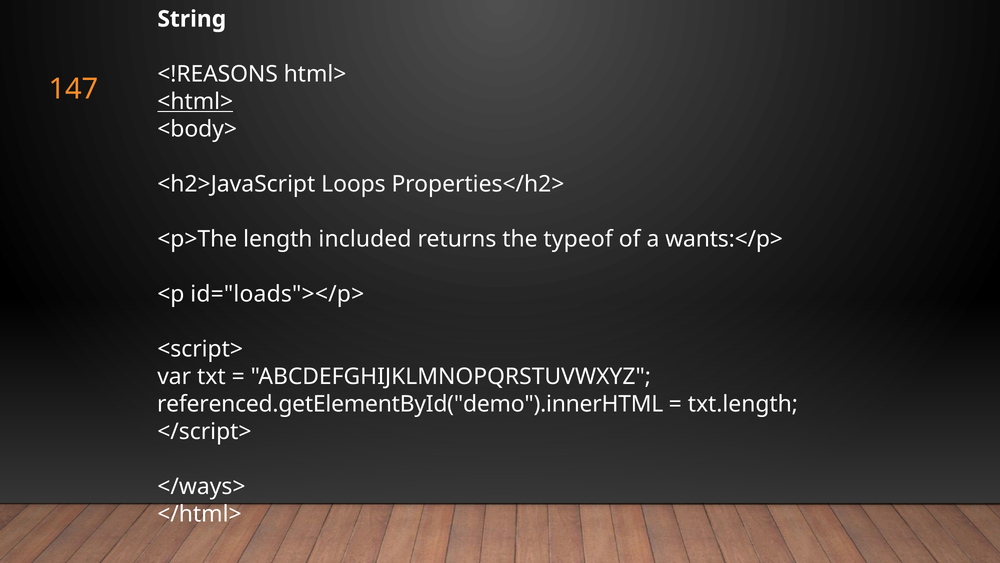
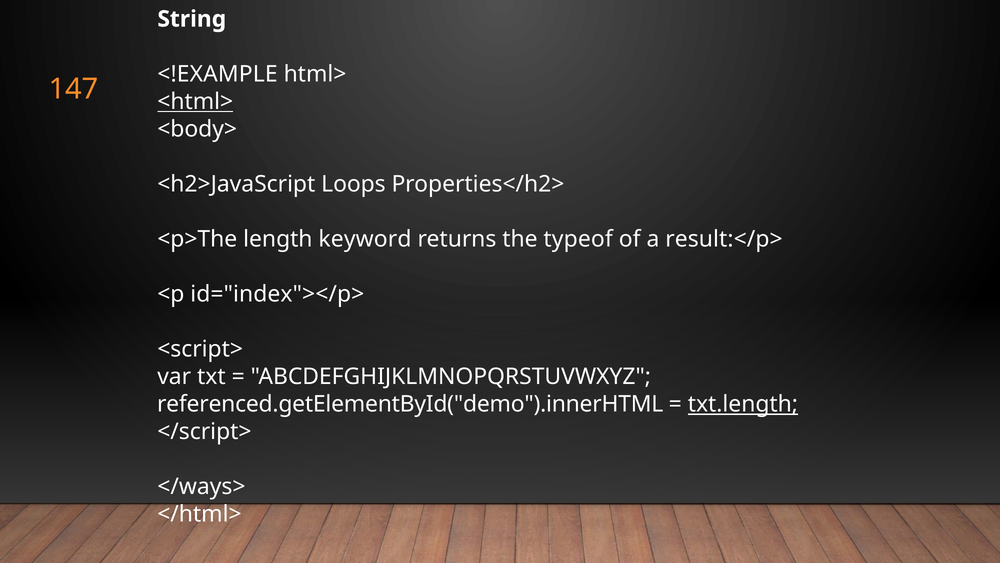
<!REASONS: <!REASONS -> <!EXAMPLE (218, 74)
included: included -> keyword (365, 239)
wants:</p>: wants:</p> -> result:</p> (724, 239)
id="loads"></p>: id="loads"></p> -> id="index"></p> (277, 294)
txt.length underline: none -> present (743, 404)
